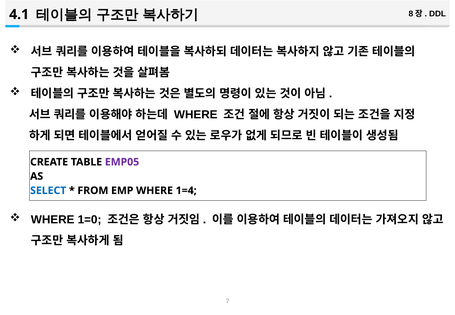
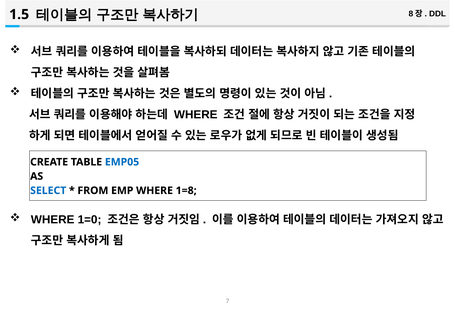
4.1: 4.1 -> 1.5 (19, 14)
EMP05 colour: purple -> blue (122, 162)
1=4: 1=4 -> 1=8 (186, 191)
